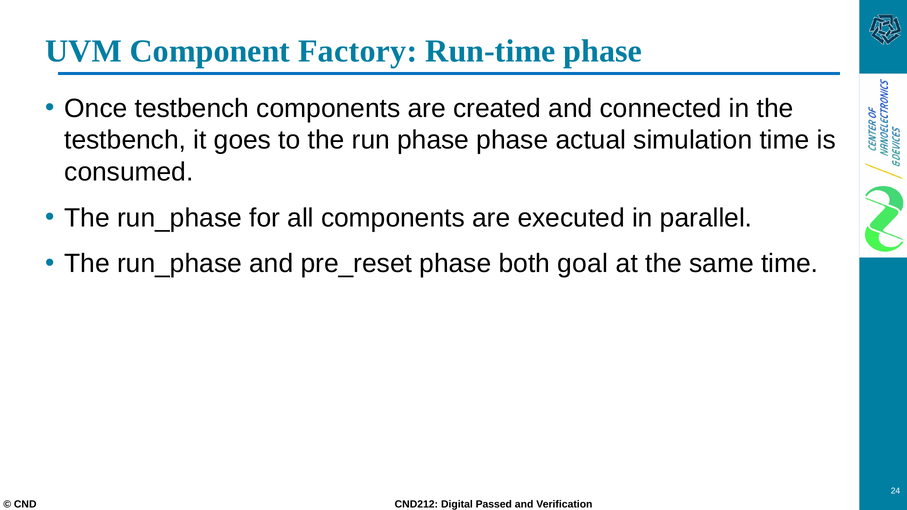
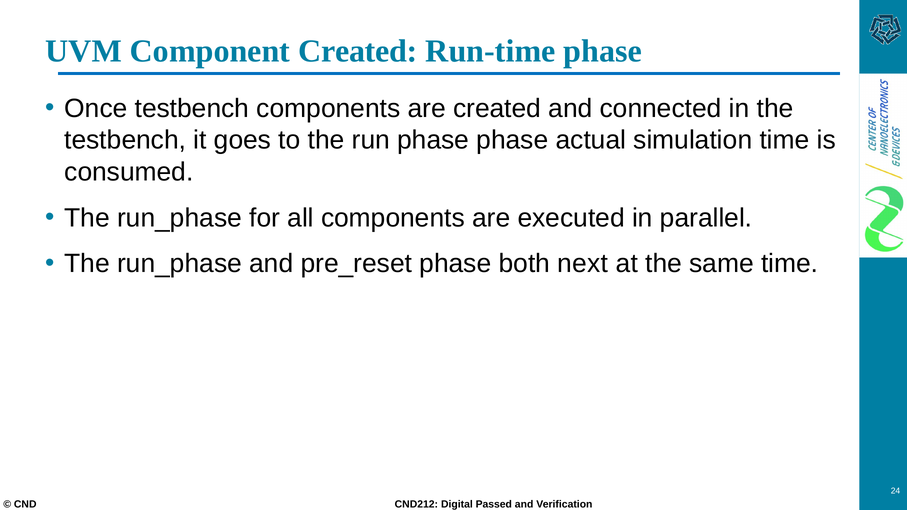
Component Factory: Factory -> Created (358, 51)
goal: goal -> next (583, 264)
